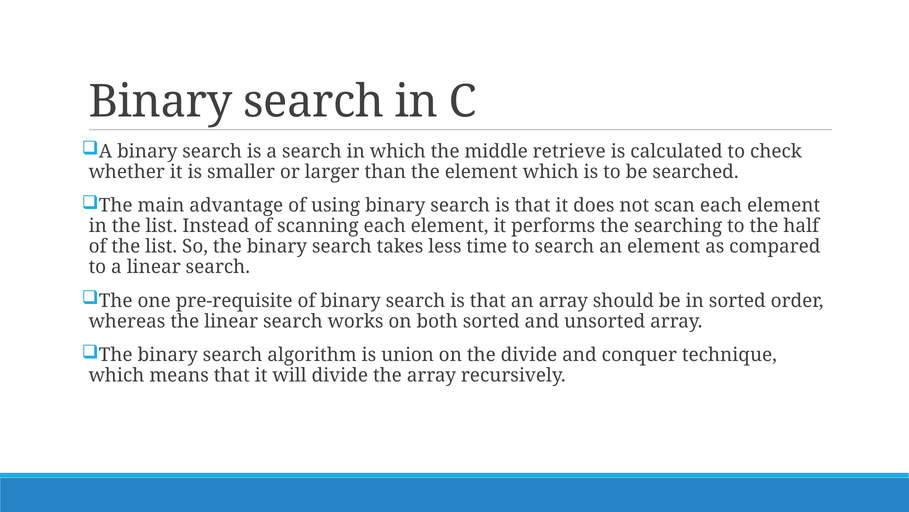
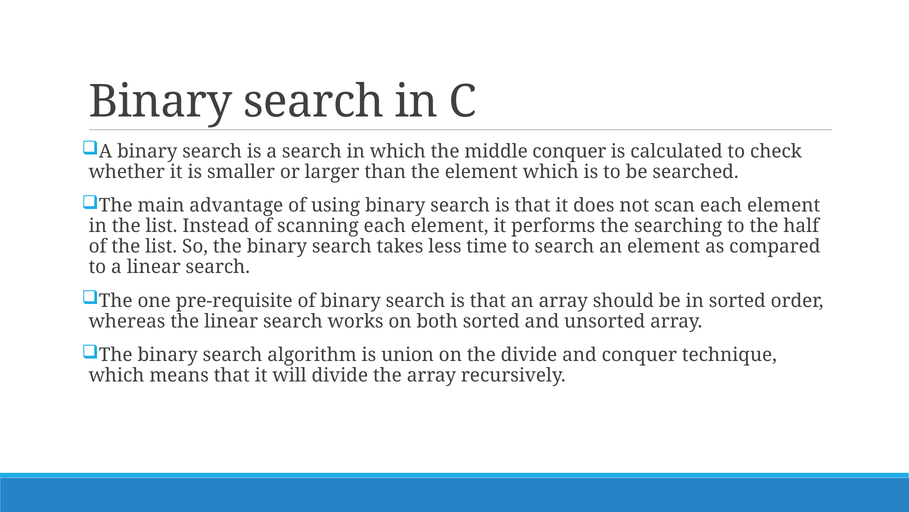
middle retrieve: retrieve -> conquer (569, 151)
